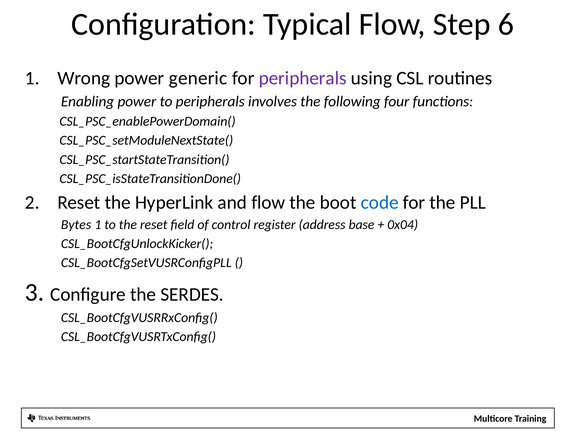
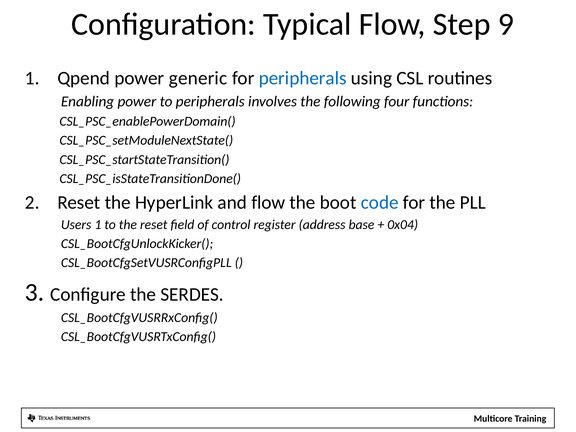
6: 6 -> 9 (506, 24)
Wrong: Wrong -> Qpend (84, 78)
peripherals colour: purple -> blue (303, 78)
Bytes: Bytes -> Users (76, 225)
